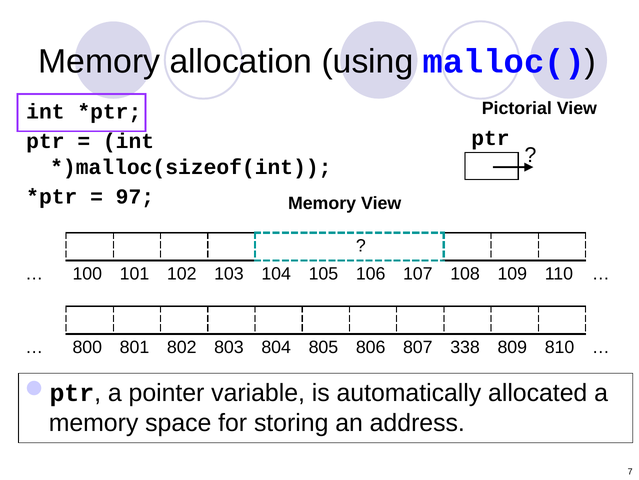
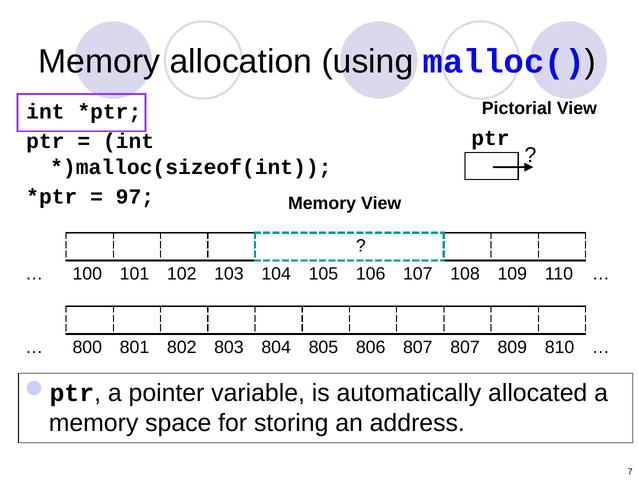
807 338: 338 -> 807 (465, 347)
